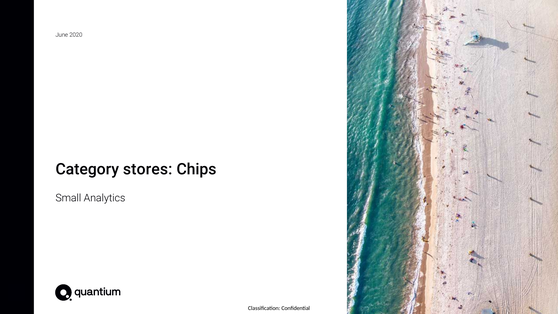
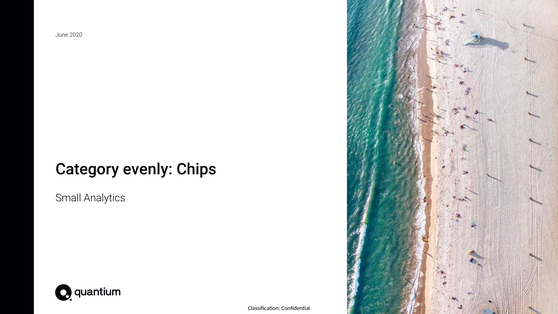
stores: stores -> evenly (148, 169)
